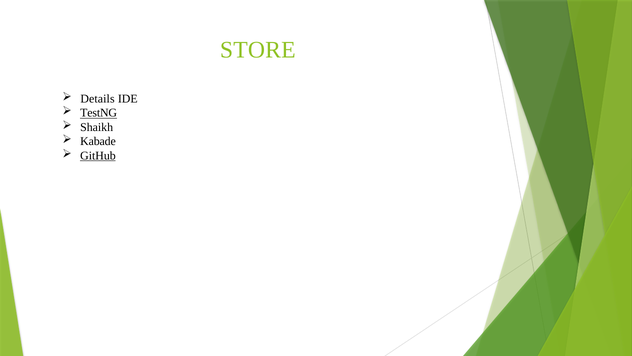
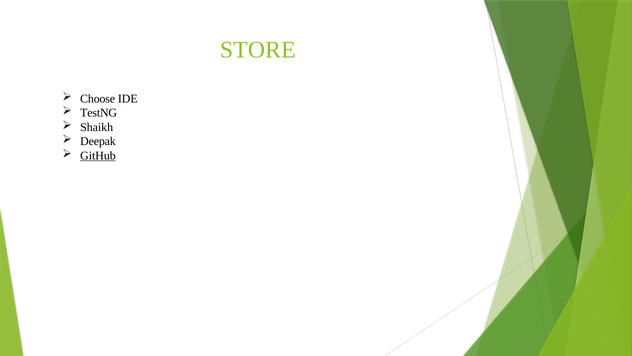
Details: Details -> Choose (98, 99)
TestNG underline: present -> none (99, 113)
Kabade: Kabade -> Deepak (98, 141)
